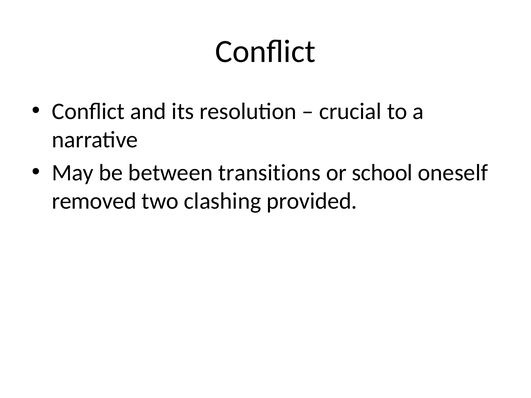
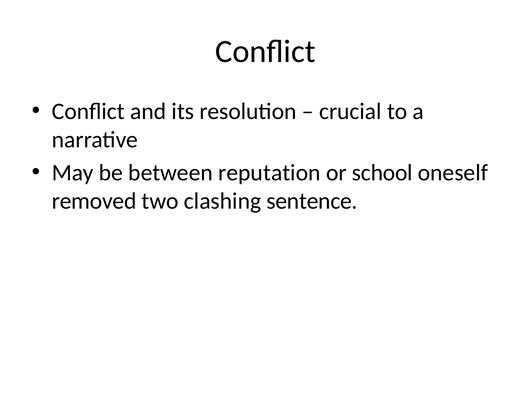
transitions: transitions -> reputation (269, 173)
provided: provided -> sentence (312, 201)
